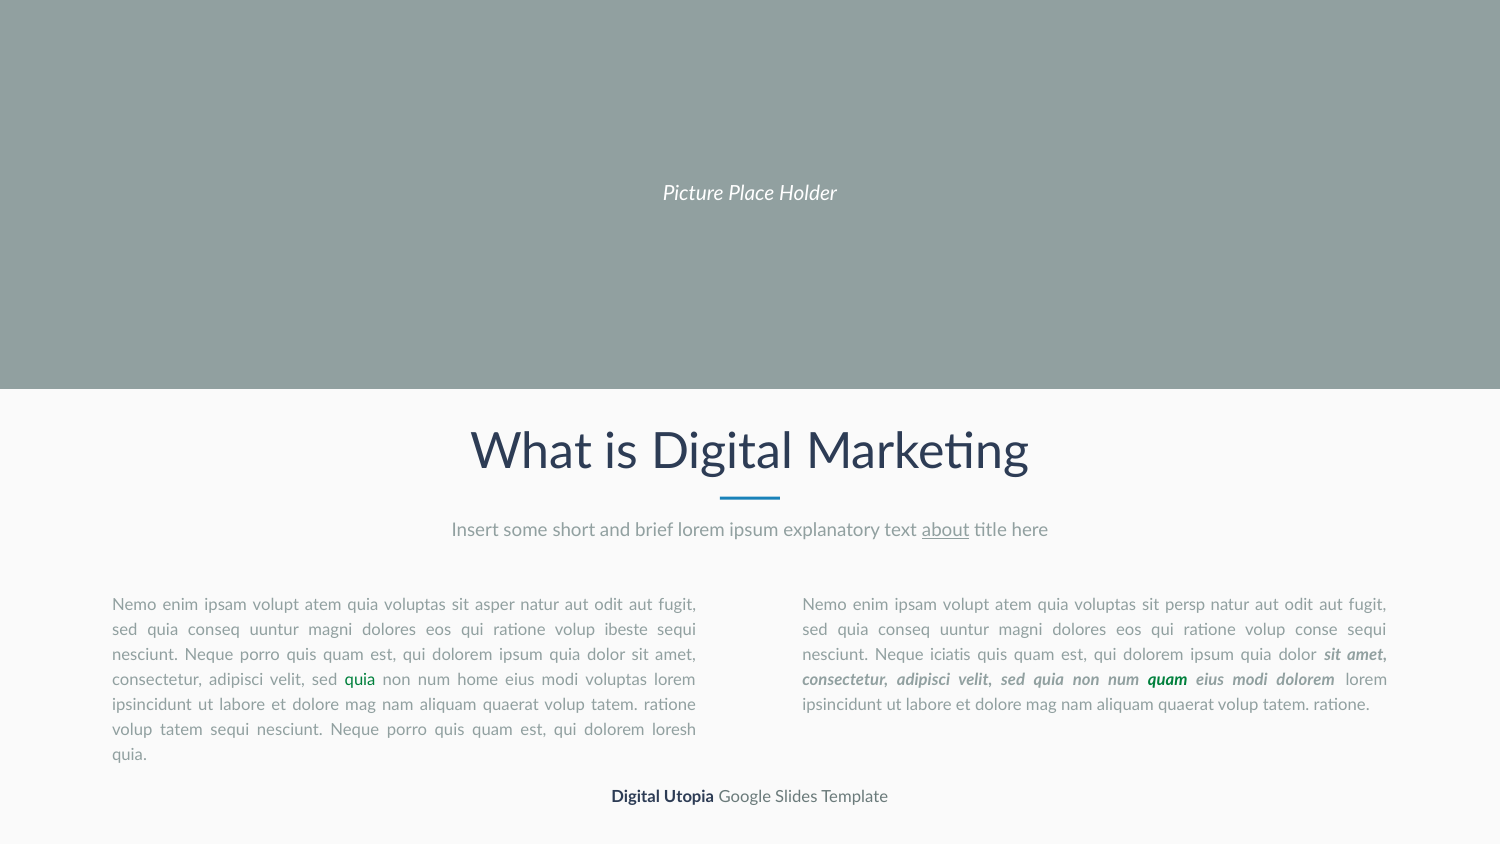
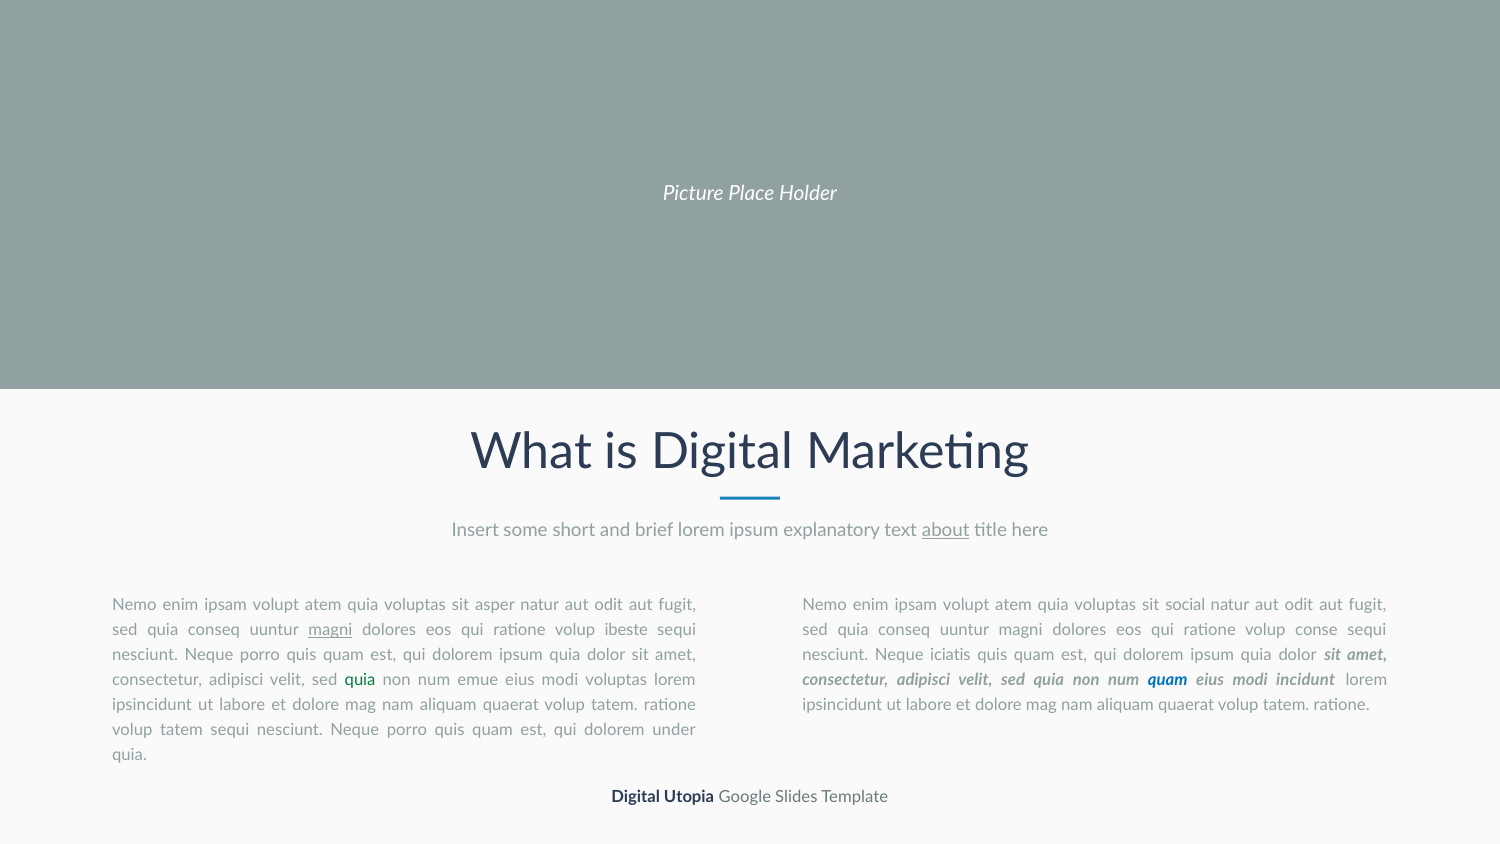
persp: persp -> social (1185, 605)
magni underline: none -> present (330, 630)
home: home -> emue (478, 680)
quam colour: green -> blue (1168, 680)
modi dolorem: dolorem -> incidunt (1306, 680)
loresh: loresh -> under (674, 730)
